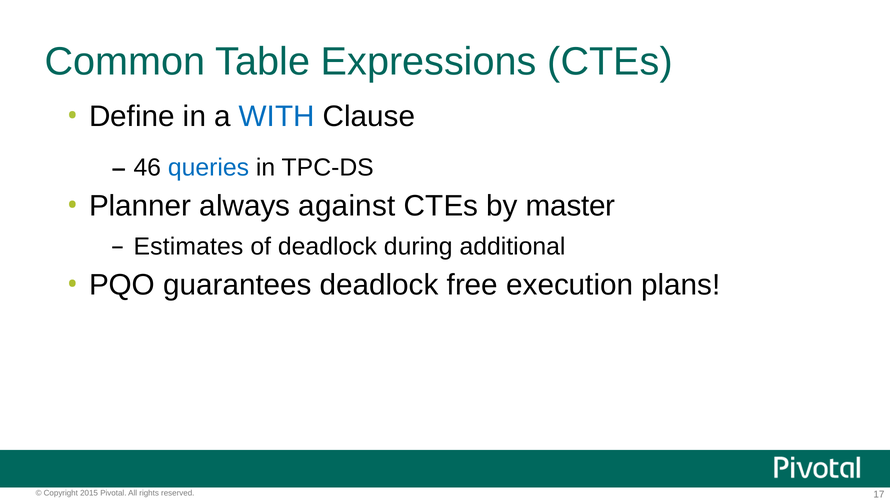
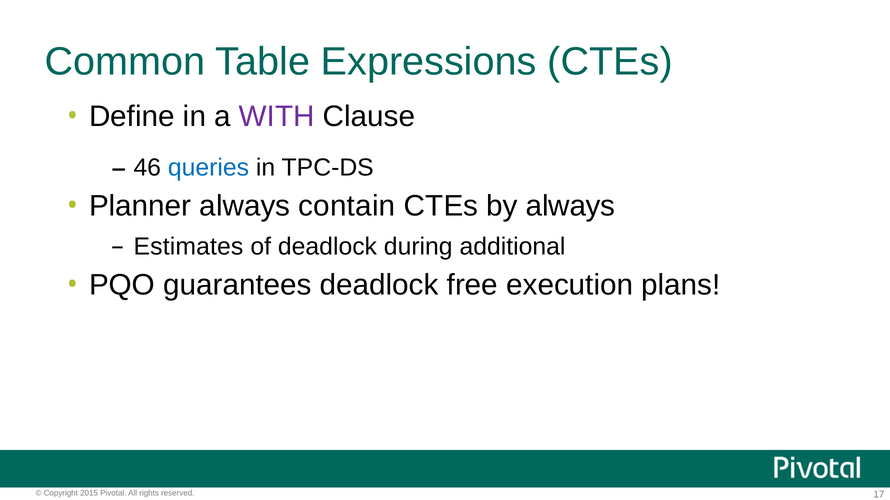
WITH colour: blue -> purple (277, 116)
against: against -> contain (347, 206)
by master: master -> always (570, 206)
